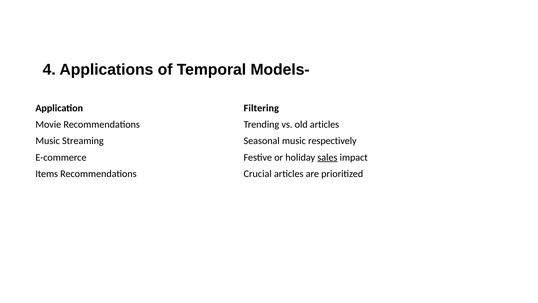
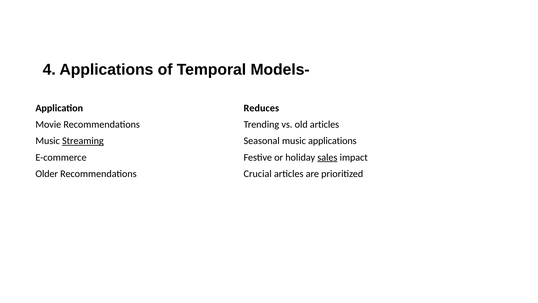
Filtering: Filtering -> Reduces (261, 108)
Streaming underline: none -> present (83, 141)
music respectively: respectively -> applications (332, 141)
Items: Items -> Older (47, 174)
